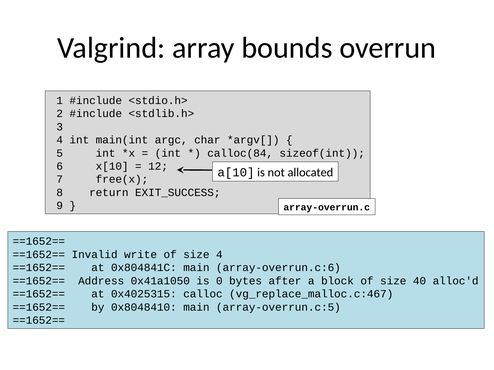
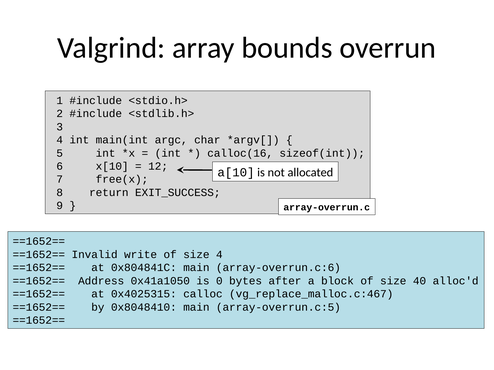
calloc(84: calloc(84 -> calloc(16 (240, 153)
